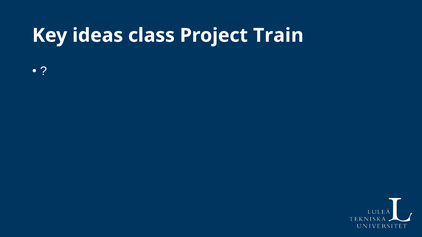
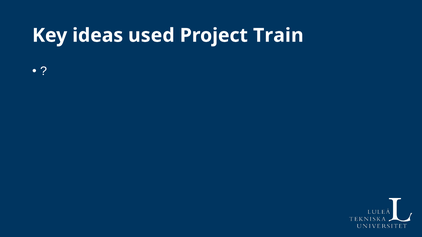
class: class -> used (151, 35)
